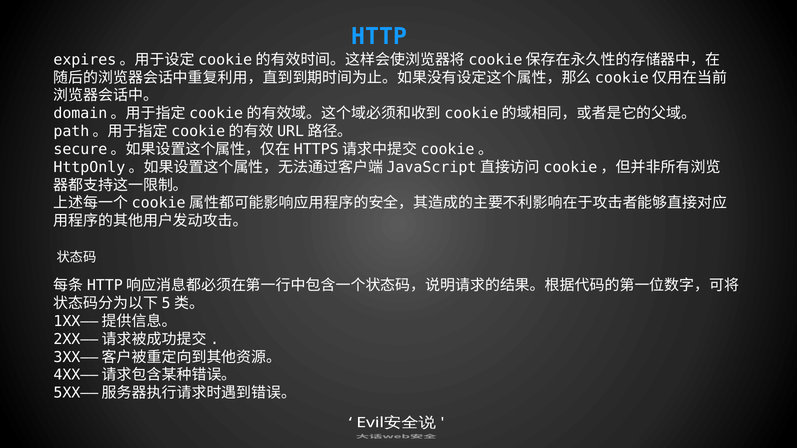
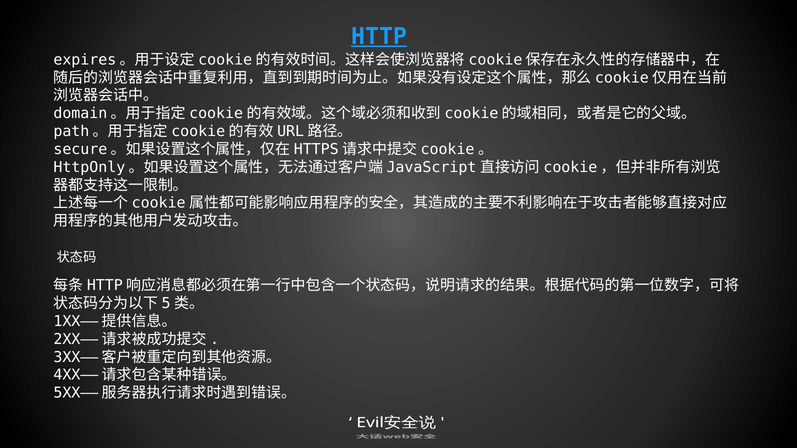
HTTP underline: none -> present (379, 36)
